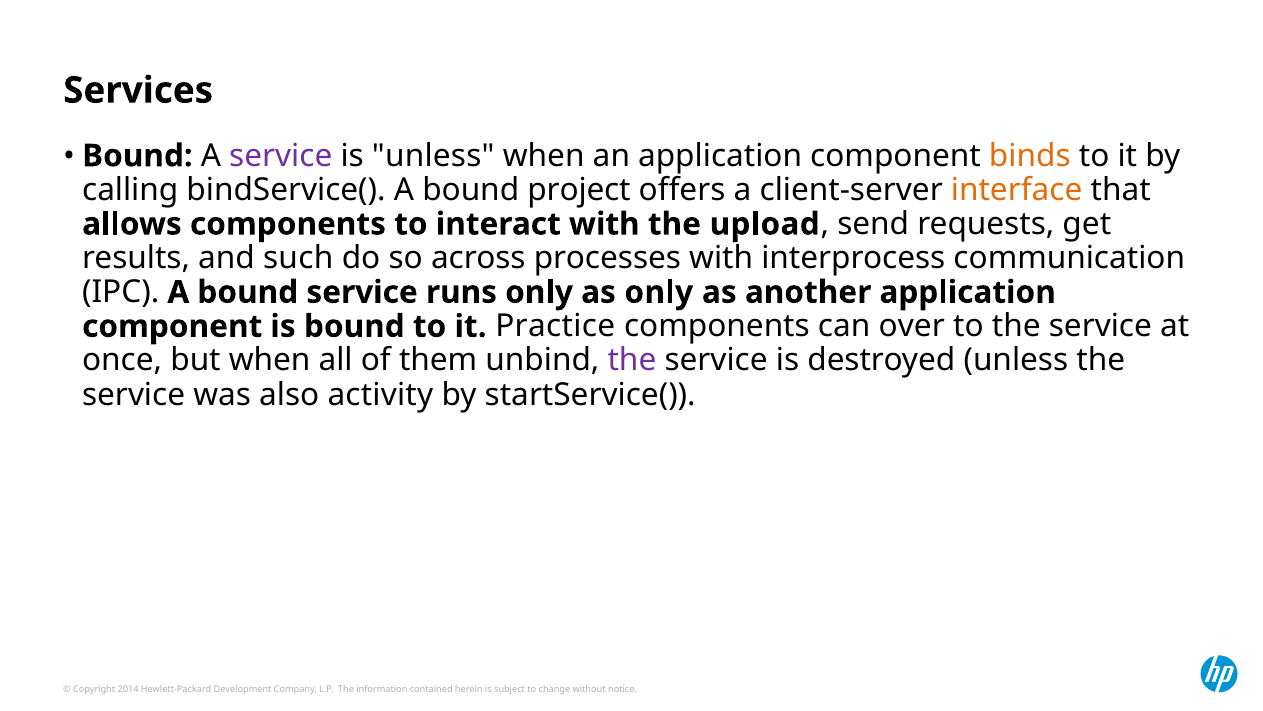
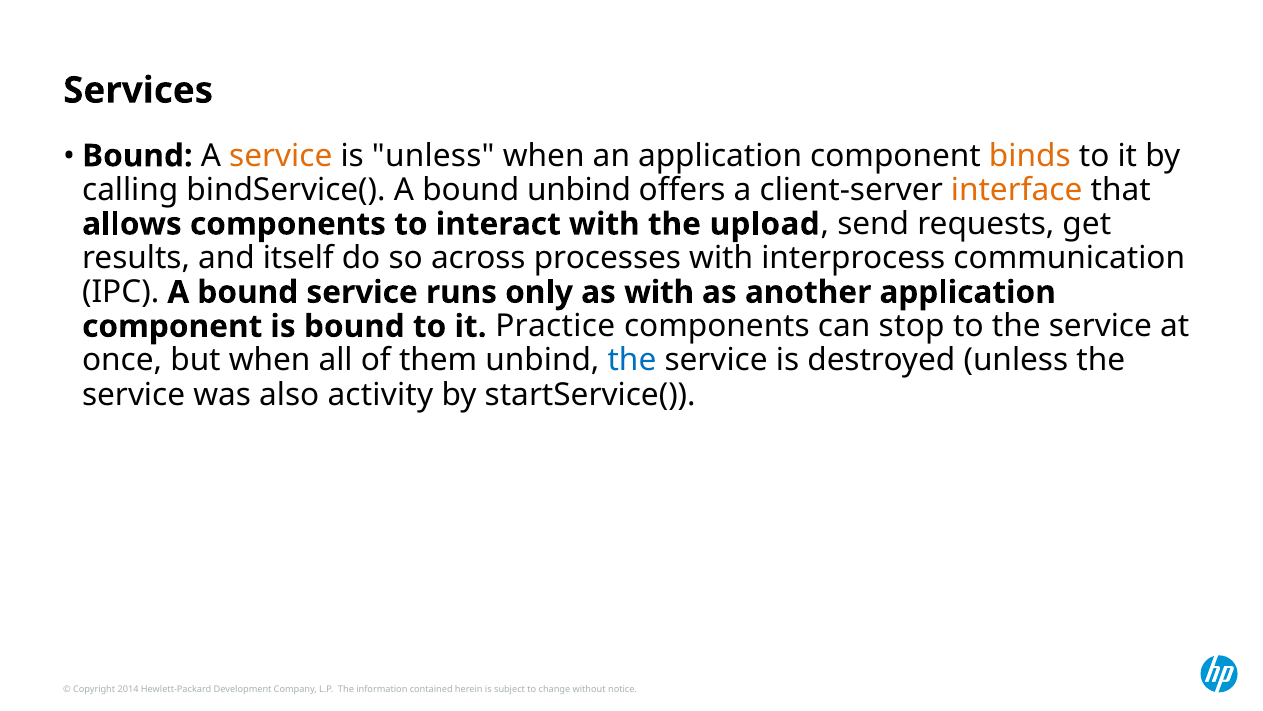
service colour: purple -> orange (281, 156)
bound project: project -> unbind (579, 190)
such: such -> itself (298, 258)
as only: only -> with (659, 292)
over: over -> stop (912, 326)
the colour: purple -> blue (632, 360)
